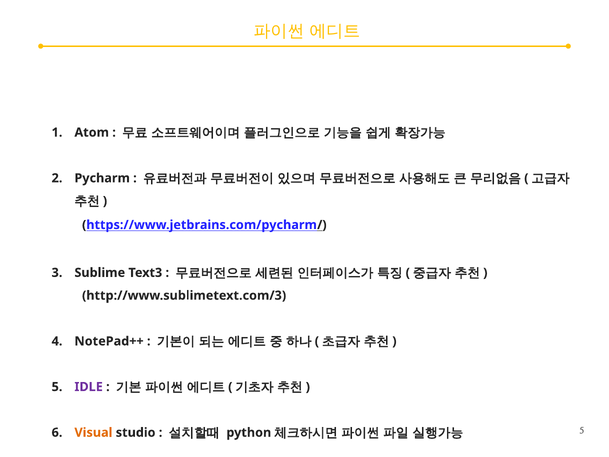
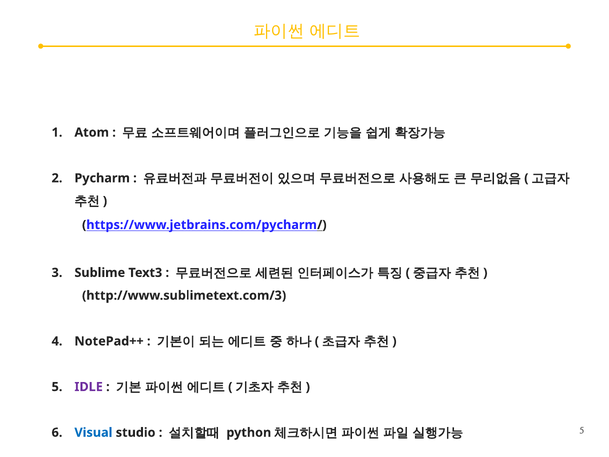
Visual colour: orange -> blue (93, 432)
